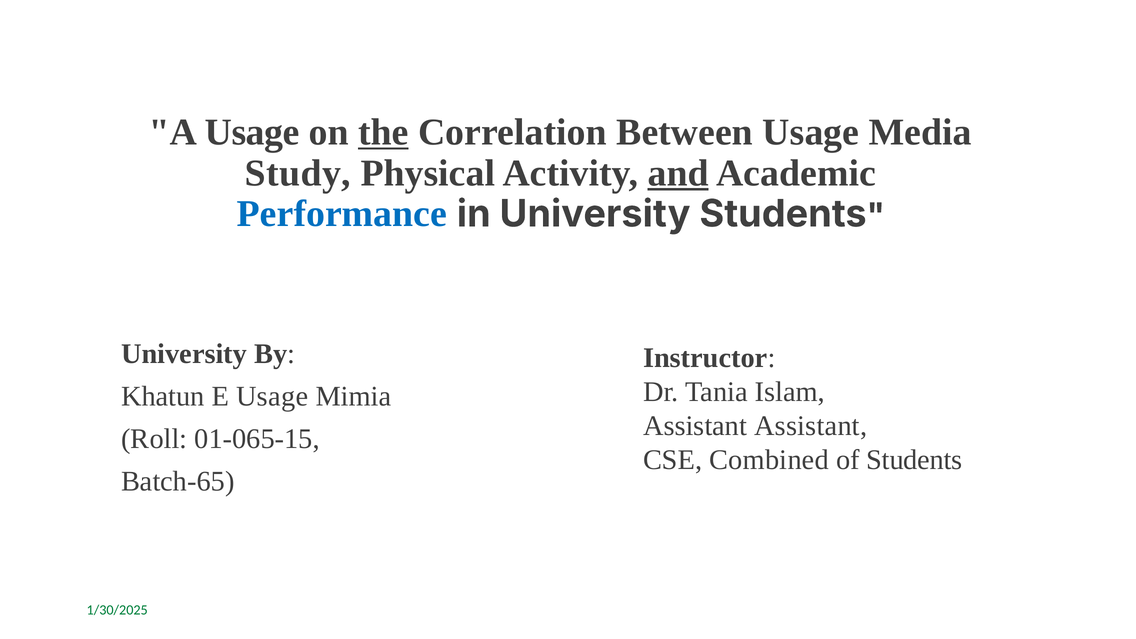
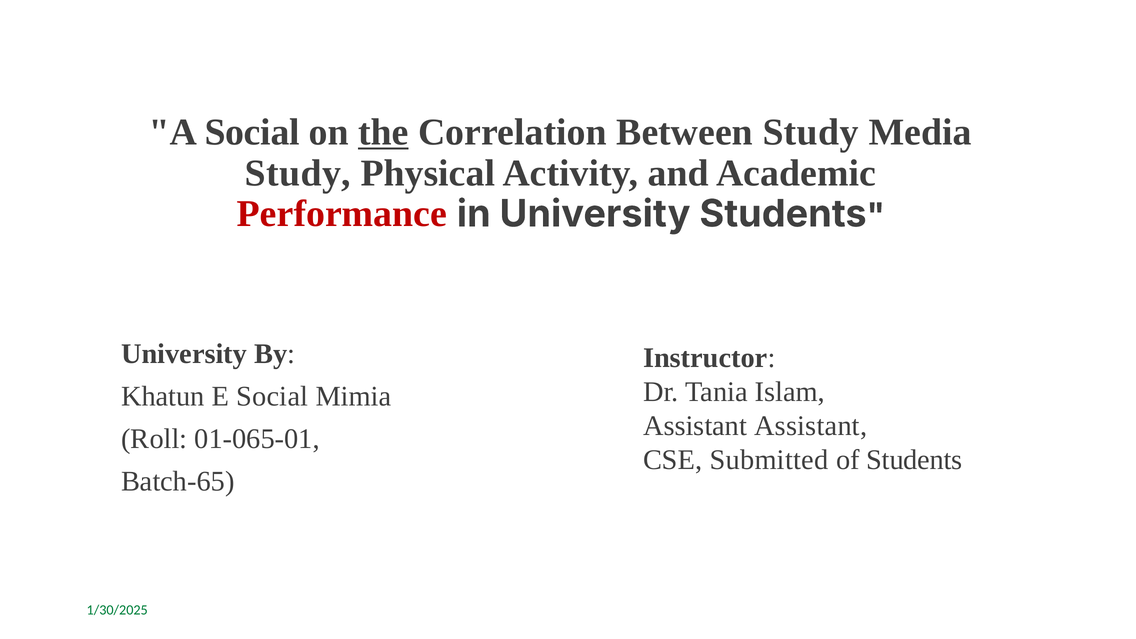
A Usage: Usage -> Social (252, 132)
Between Usage: Usage -> Study (811, 132)
and underline: present -> none (678, 173)
Performance colour: blue -> red (342, 214)
E Usage: Usage -> Social (272, 397)
01-065-15: 01-065-15 -> 01-065-01 (257, 439)
Combined: Combined -> Submitted (769, 460)
